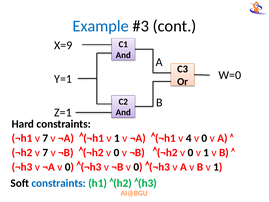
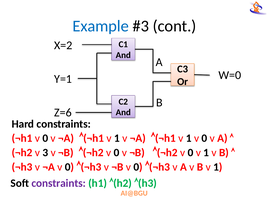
X=9: X=9 -> X=2 (63, 45)
Z=1: Z=1 -> Z=6 (63, 112)
¬h1 v 7: 7 -> 0 (45, 138)
4: 4 -> 1 (189, 138)
¬h2 v 7: 7 -> 3 (45, 152)
constraints colour: blue -> purple (59, 183)
